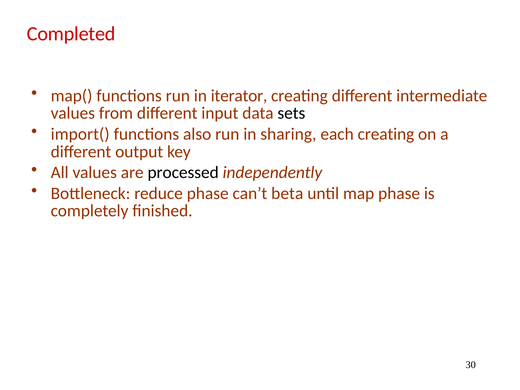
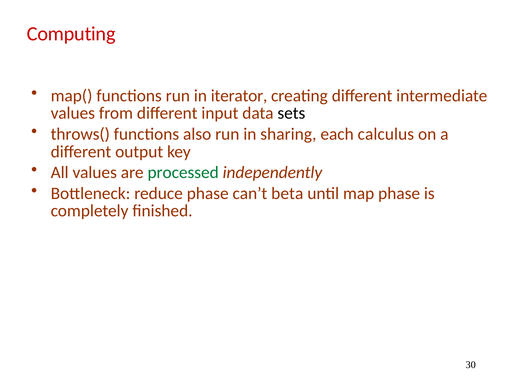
Completed: Completed -> Computing (71, 34)
import(: import( -> throws( (80, 134)
each creating: creating -> calculus (386, 134)
processed colour: black -> green (183, 173)
